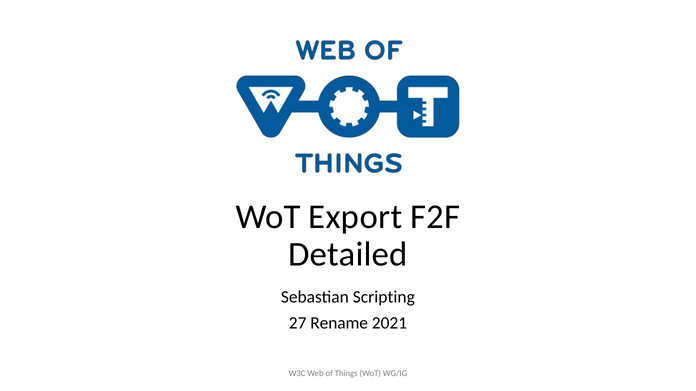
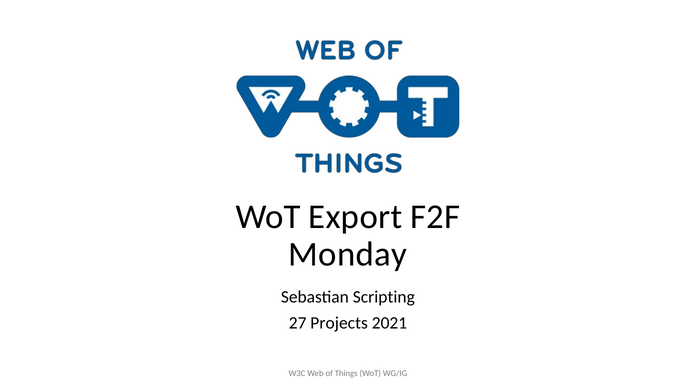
Detailed: Detailed -> Monday (348, 255)
Rename: Rename -> Projects (339, 323)
